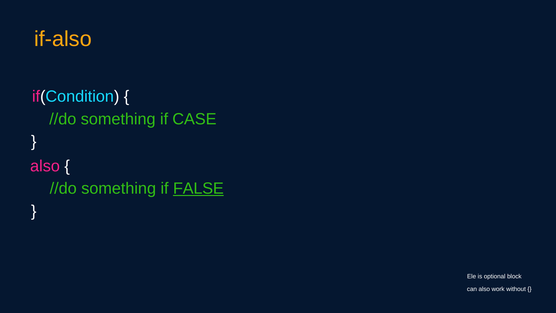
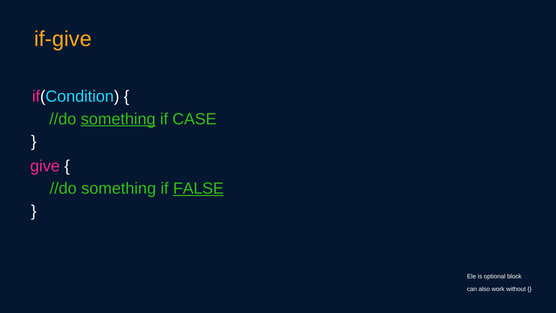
if-also: if-also -> if-give (63, 39)
something underline: none -> present (118, 119)
also: also -> give (45, 166)
